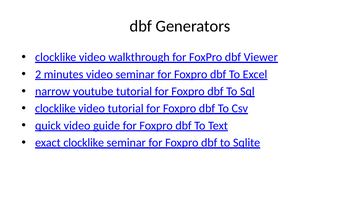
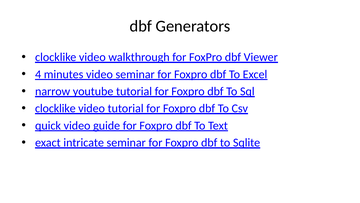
2: 2 -> 4 (38, 74)
exact clocklike: clocklike -> intricate (84, 142)
